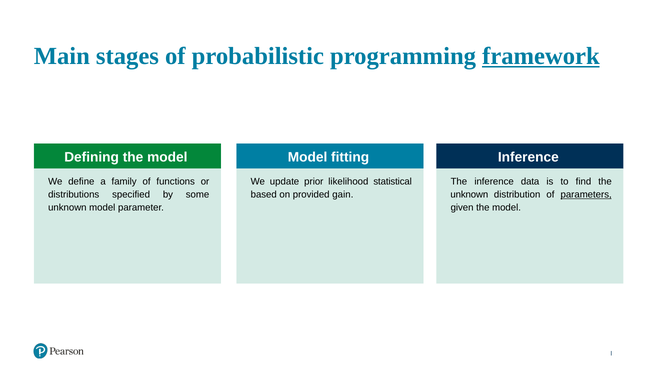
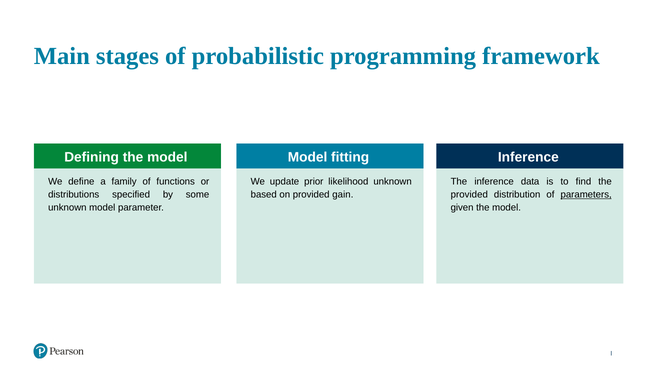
framework underline: present -> none (541, 56)
likelihood statistical: statistical -> unknown (393, 182)
unknown: unknown -> provided (469, 195)
